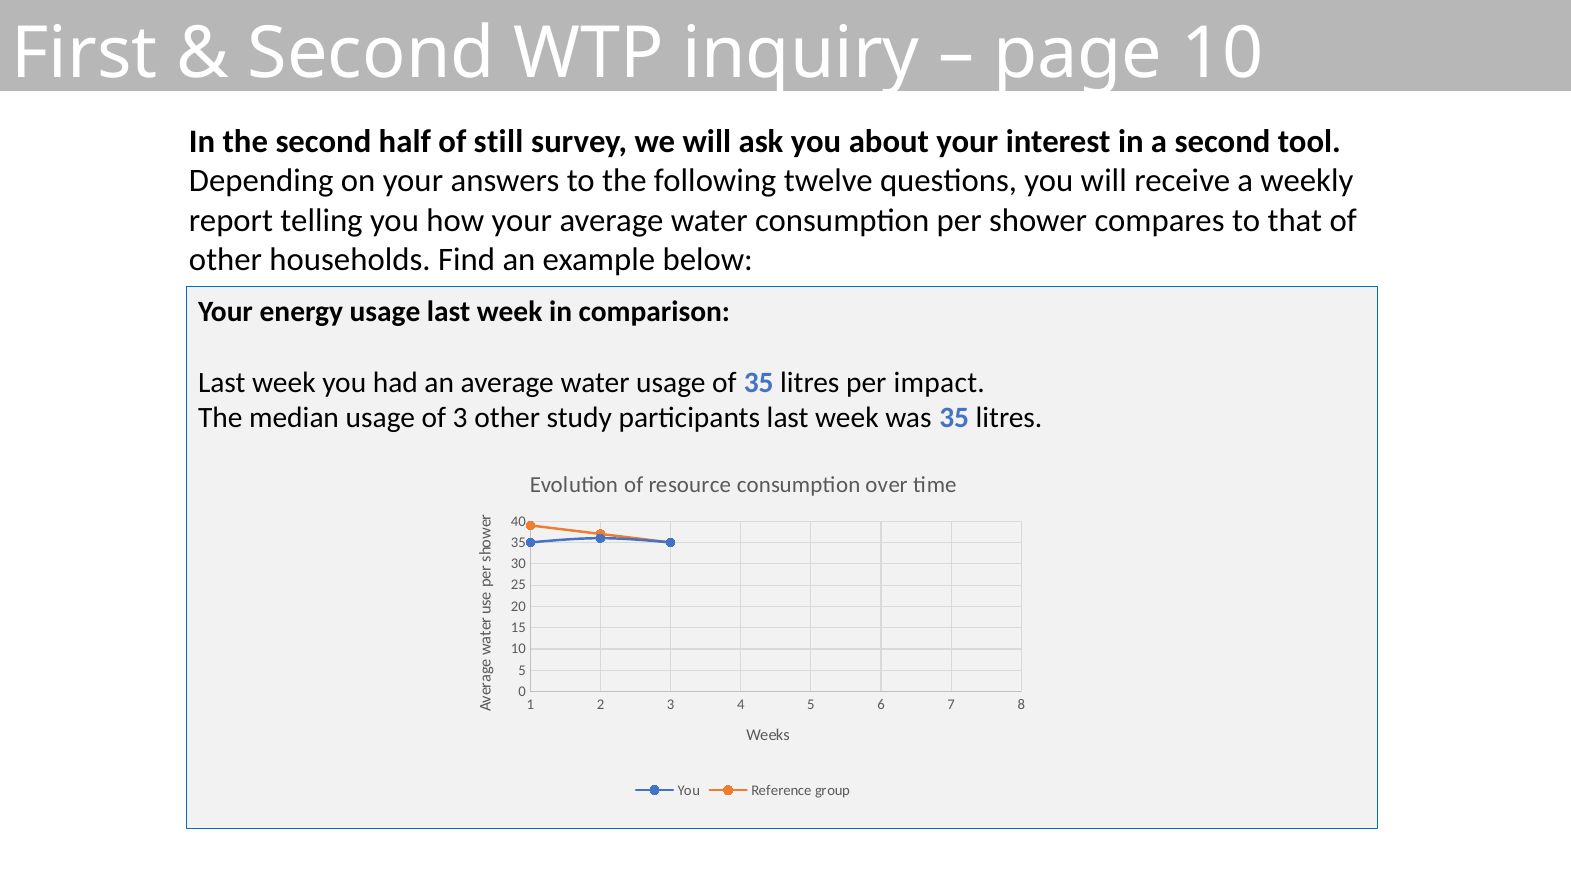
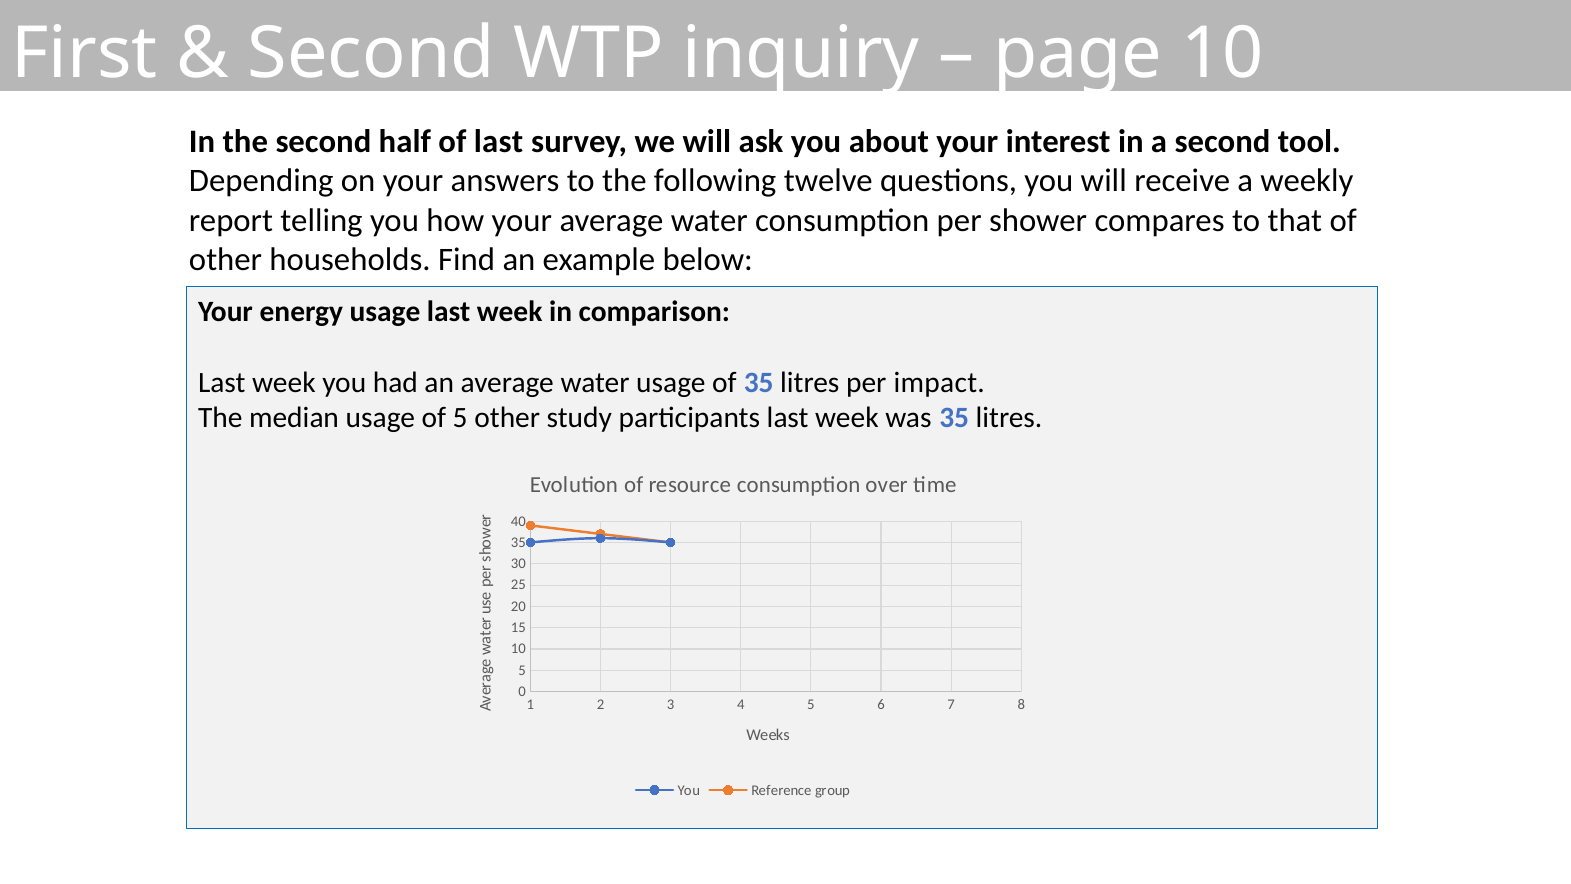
of still: still -> last (499, 142)
of 3: 3 -> 5 (460, 418)
